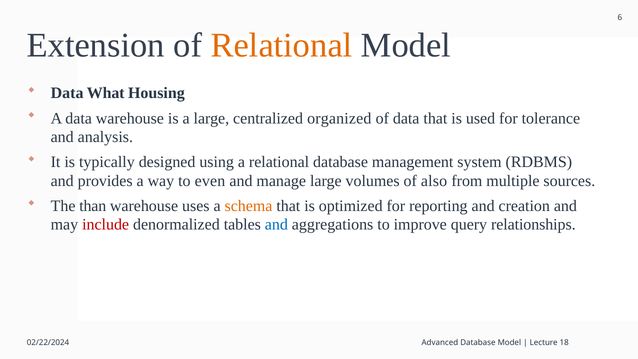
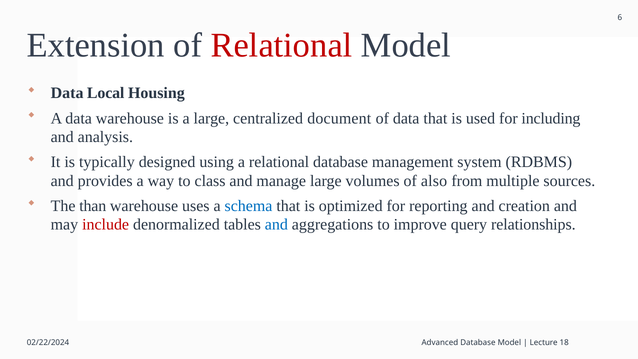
Relational colour: orange -> red (282, 45)
What: What -> Local (106, 93)
organized: organized -> document (339, 118)
tolerance: tolerance -> including (551, 118)
even: even -> class (210, 181)
schema colour: orange -> blue (248, 206)
